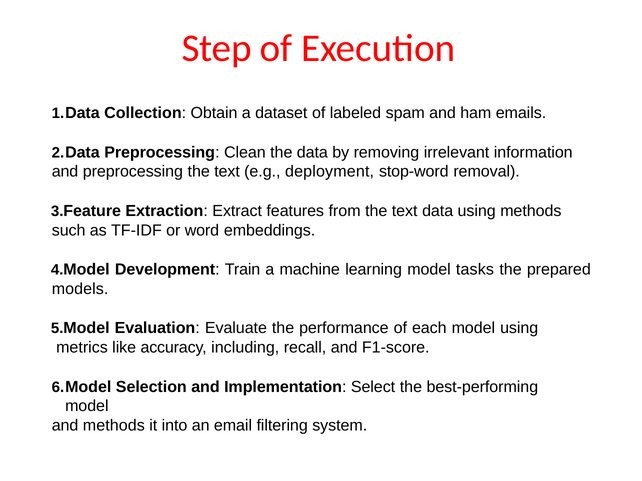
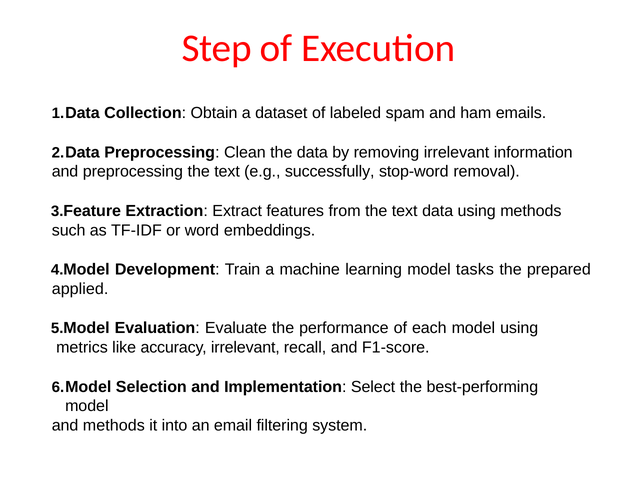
deployment: deployment -> successfully (330, 172)
models: models -> applied (80, 289)
accuracy including: including -> irrelevant (245, 348)
